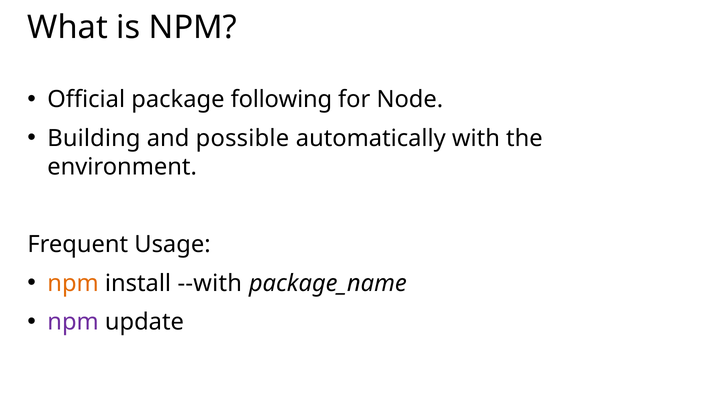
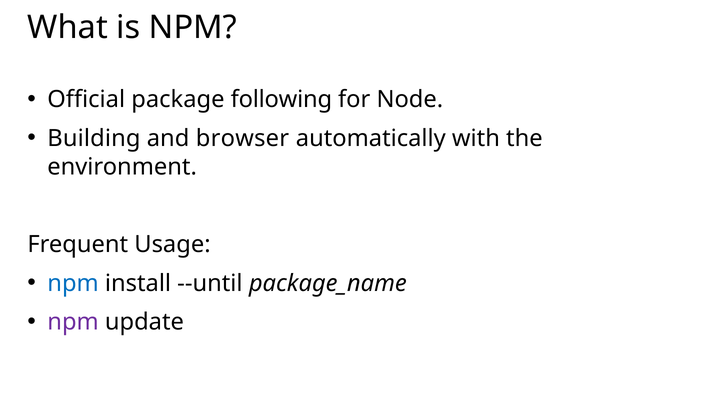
possible: possible -> browser (242, 138)
npm colour: orange -> blue (73, 283)
--with: --with -> --until (210, 283)
